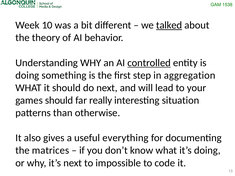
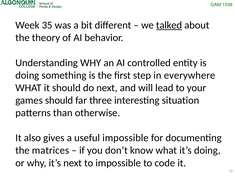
10: 10 -> 35 (47, 25)
controlled underline: present -> none (149, 63)
aggregation: aggregation -> everywhere (190, 75)
really: really -> three (101, 100)
useful everything: everything -> impossible (125, 138)
